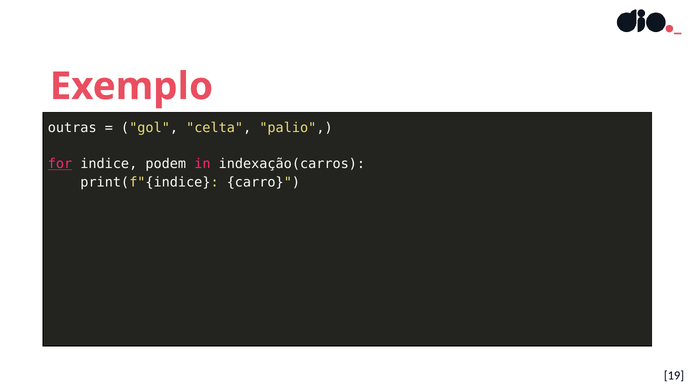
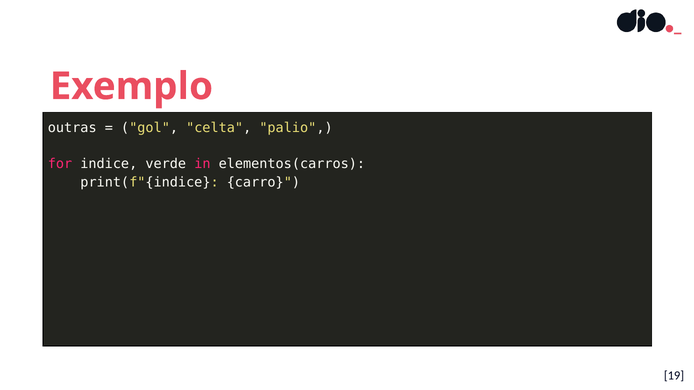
for underline: present -> none (60, 164)
podem: podem -> verde (166, 164)
indexação(carros: indexação(carros -> elementos(carros (292, 164)
